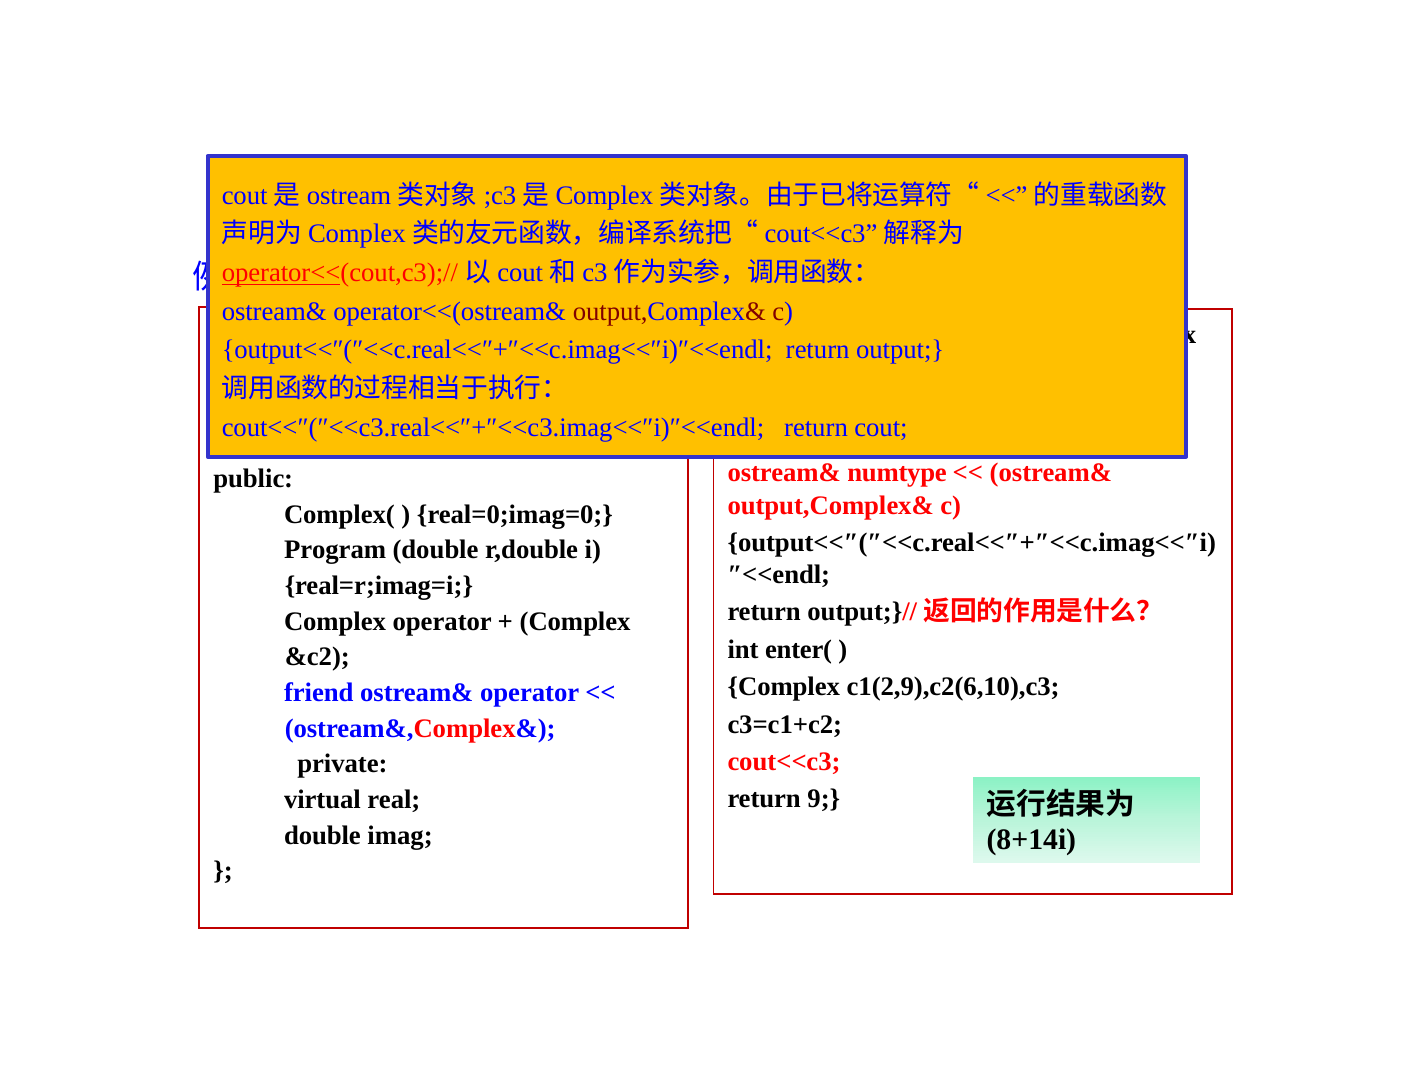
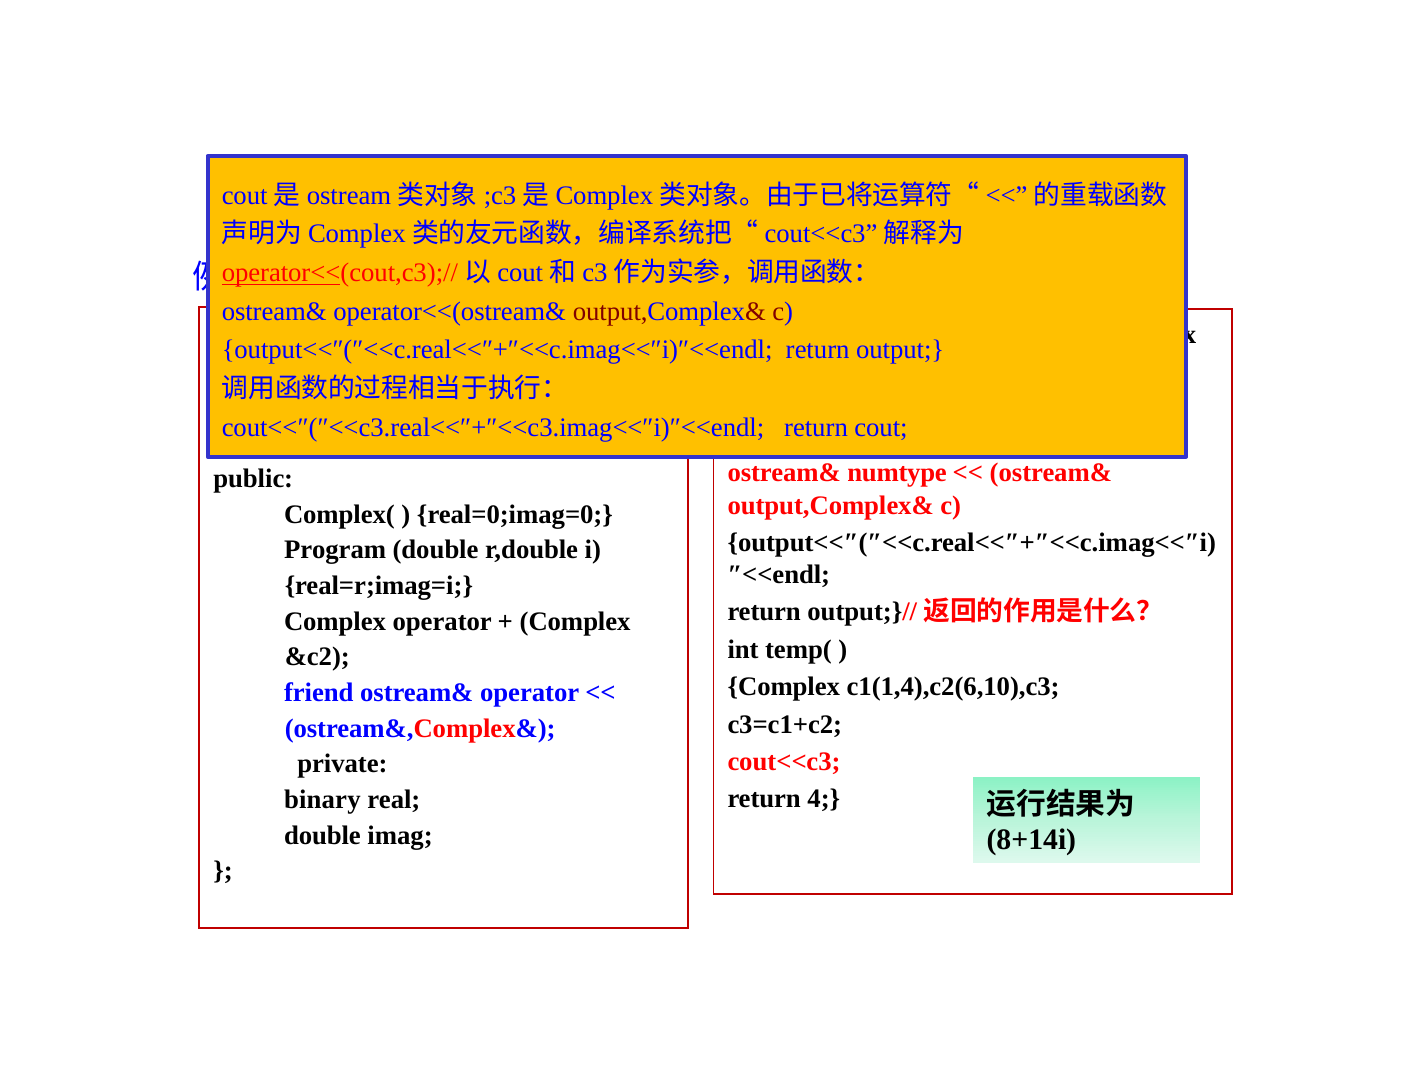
enter(: enter( -> temp( (798, 650)
c1(2,9),c2(6,10),c3: c1(2,9),c2(6,10),c3 -> c1(1,4),c2(6,10),c3 (953, 687)
9: 9 -> 4 (824, 799)
virtual: virtual -> binary (322, 800)
